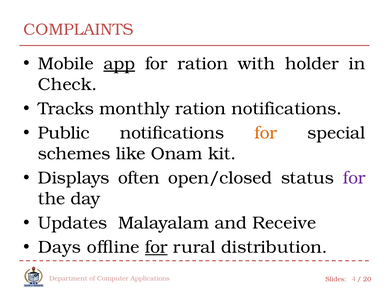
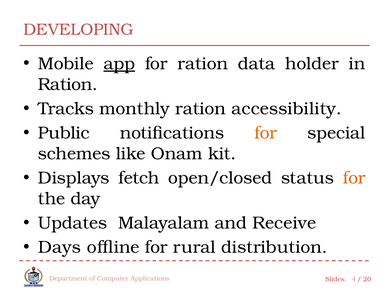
COMPLAINTS: COMPLAINTS -> DEVELOPING (78, 29)
with: with -> data (257, 64)
Check: Check -> Ration (68, 84)
ration notifications: notifications -> accessibility (287, 109)
often: often -> fetch (139, 178)
for colour: purple -> orange (354, 178)
for underline: present -> none (156, 247)
